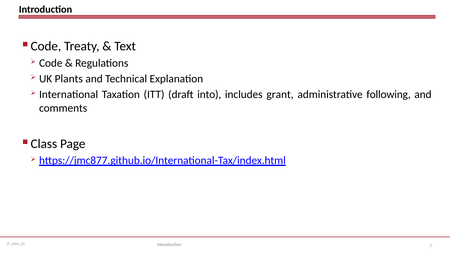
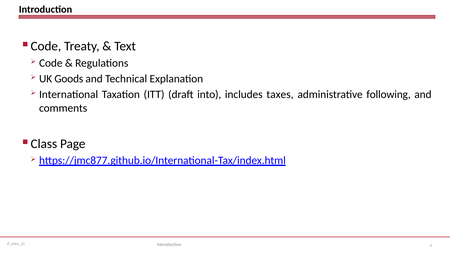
Plants: Plants -> Goods (69, 79)
grant: grant -> taxes (280, 95)
